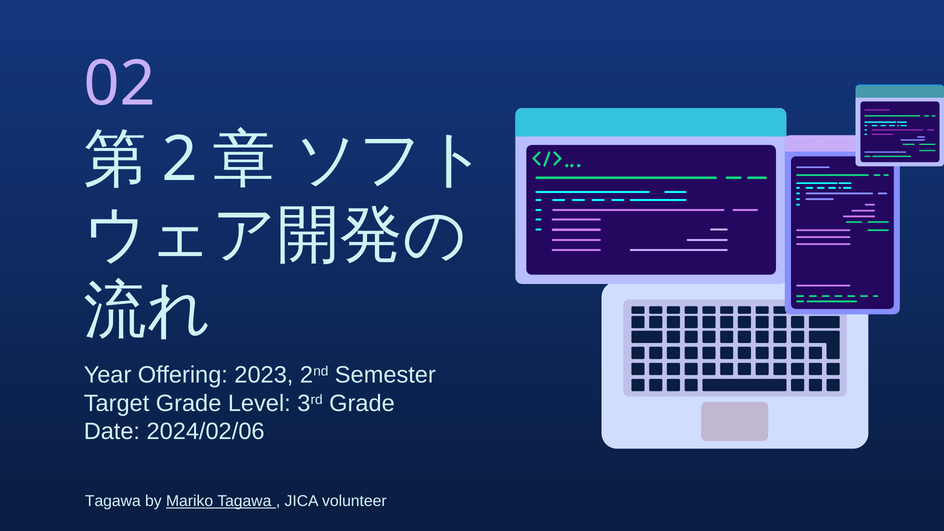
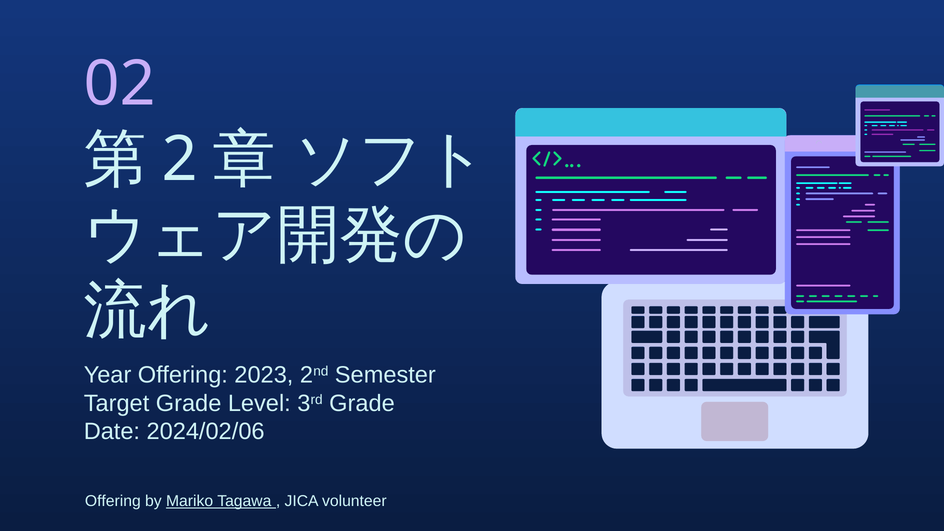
Tagawa: Tagawa -> Offering (113, 501)
